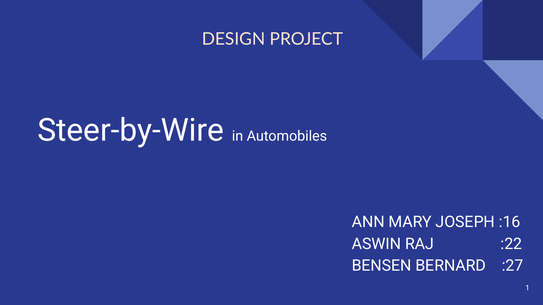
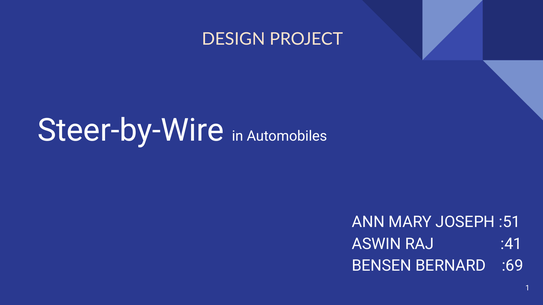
:16: :16 -> :51 (510, 222)
:22: :22 -> :41 (511, 244)
:27: :27 -> :69 (512, 266)
